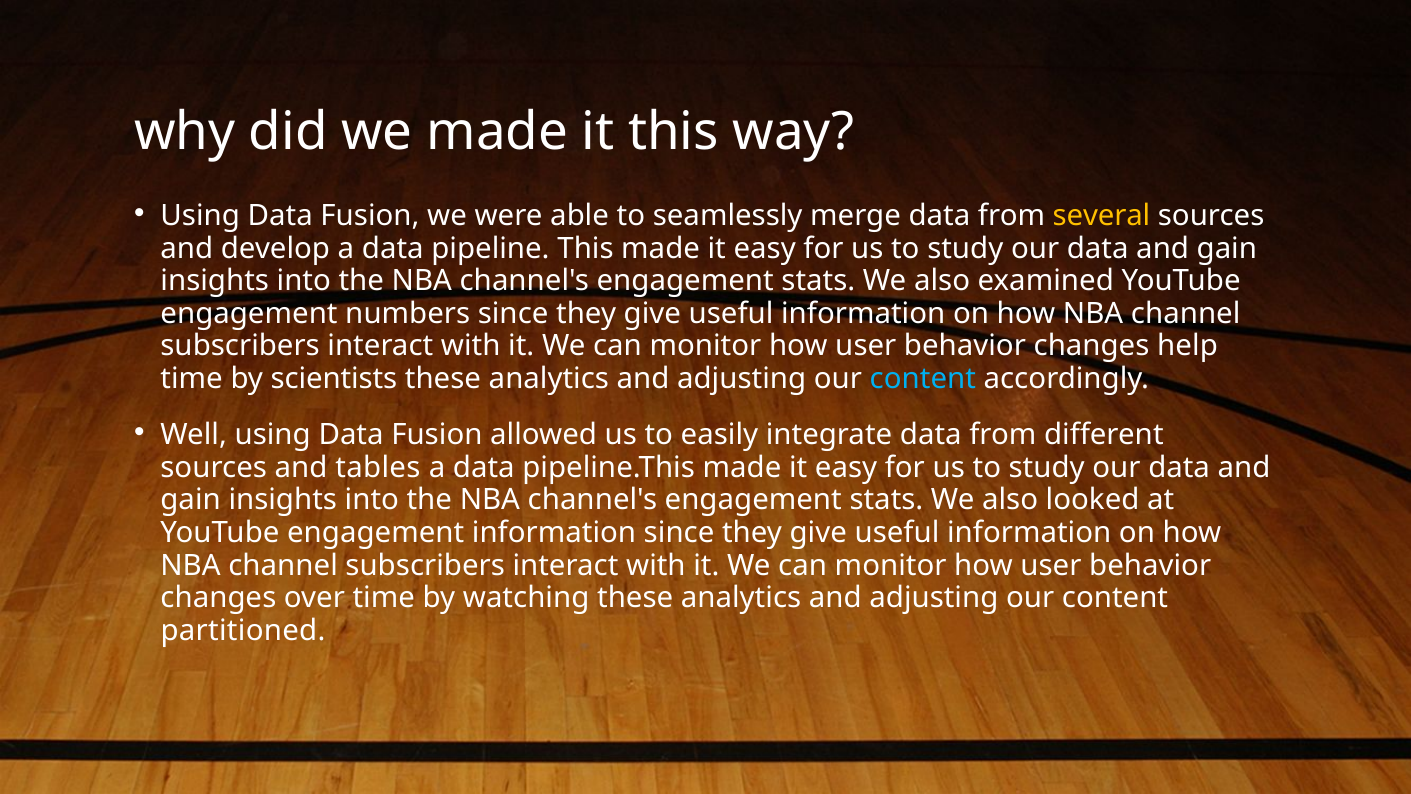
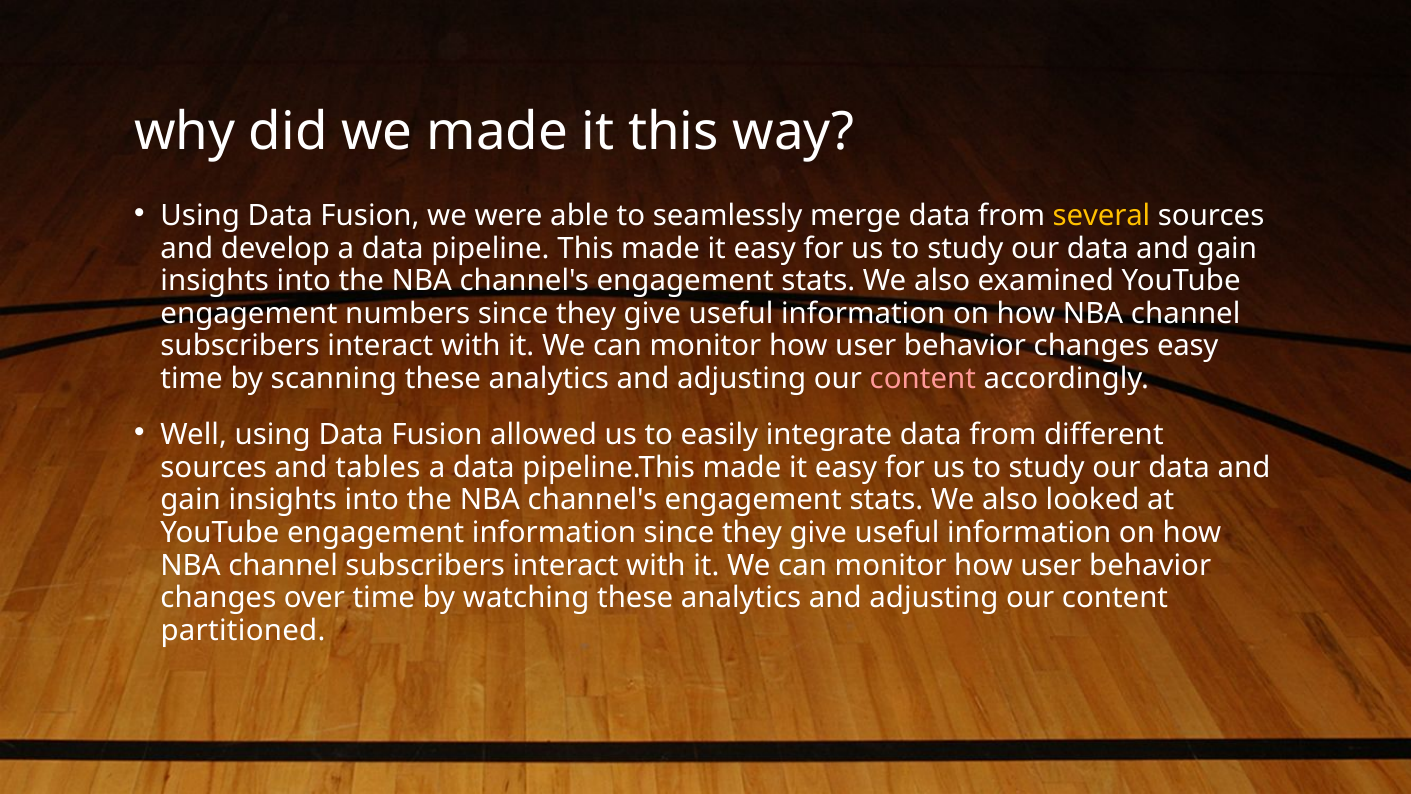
changes help: help -> easy (1188, 346)
scientists: scientists -> scanning (334, 379)
content colour: light blue -> pink (923, 379)
